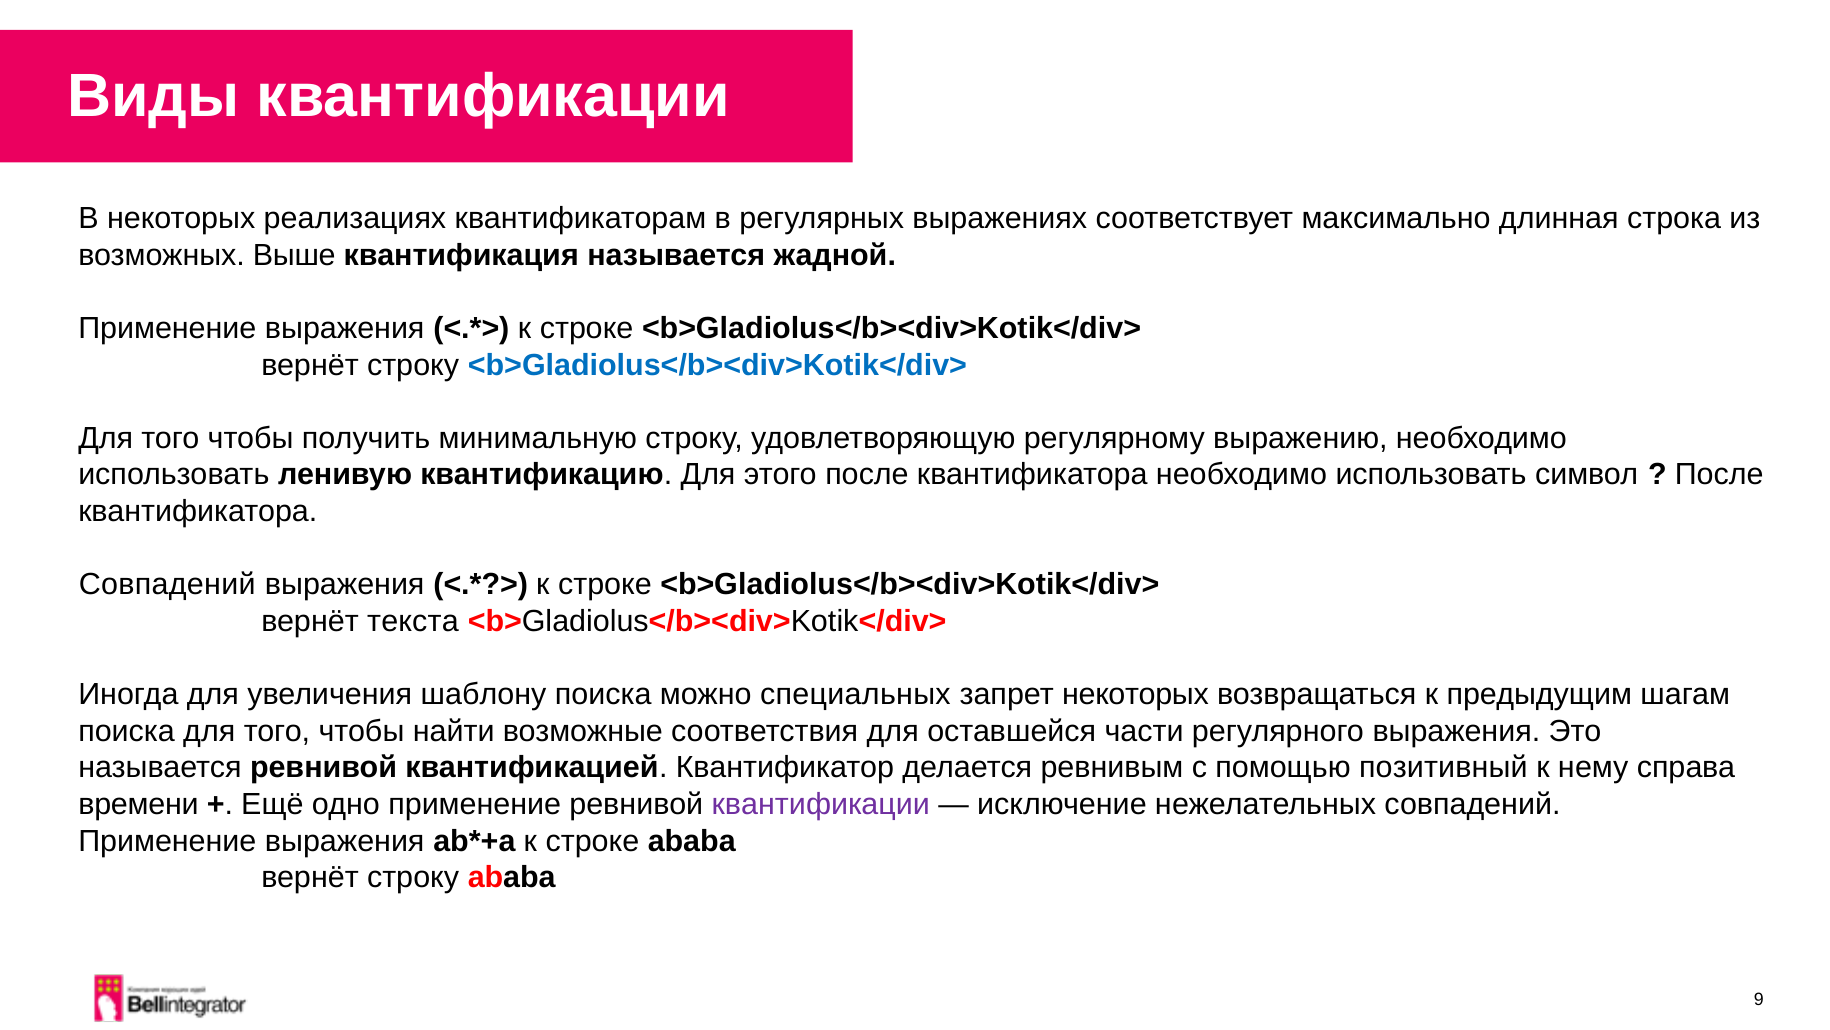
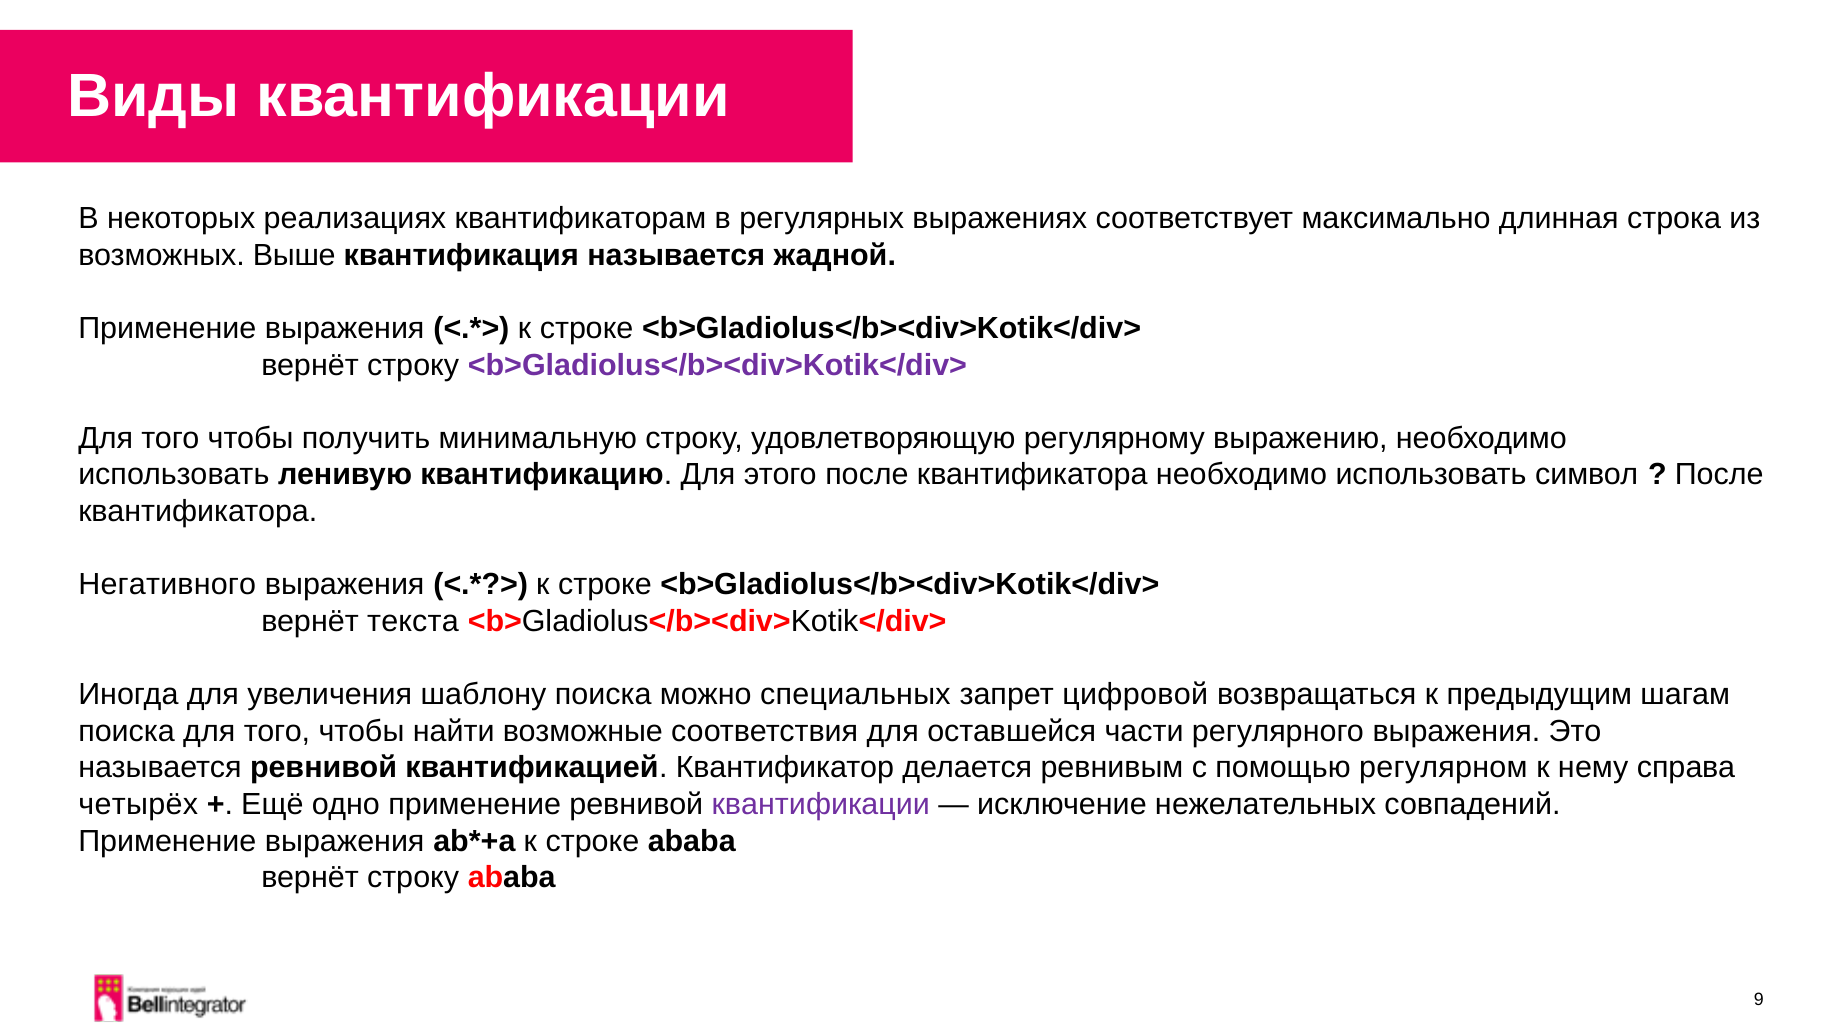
<b>Gladiolus</b><div>Kotik</div> colour: blue -> purple (717, 365)
Совпадений: Совпадений -> Негативного (167, 584)
запрет некоторых: некоторых -> цифровой (1135, 694)
позитивный: позитивный -> регулярном (1443, 767)
времени: времени -> четырёх (138, 804)
